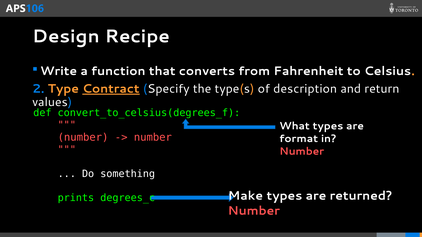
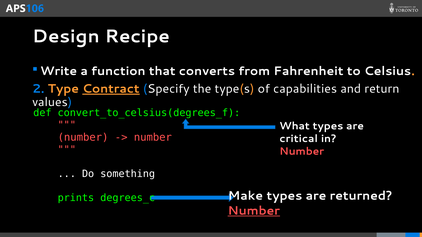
description: description -> capabilities (305, 89)
format: format -> critical (299, 139)
Number underline: none -> present (254, 211)
